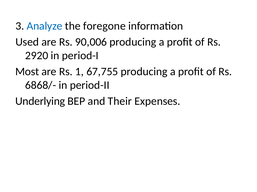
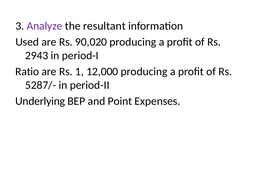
Analyze colour: blue -> purple (45, 26)
foregone: foregone -> resultant (104, 26)
90,006: 90,006 -> 90,020 (91, 42)
2920: 2920 -> 2943 (37, 56)
Most: Most -> Ratio (27, 72)
67,755: 67,755 -> 12,000 (102, 72)
6868/-: 6868/- -> 5287/- (41, 85)
Their: Their -> Point (120, 101)
